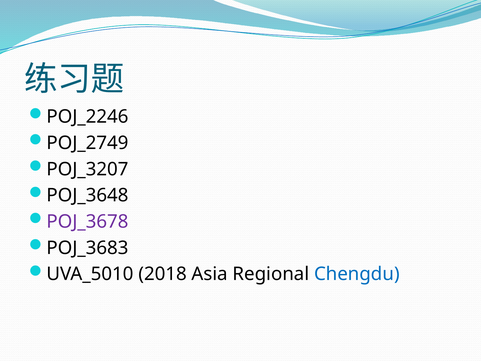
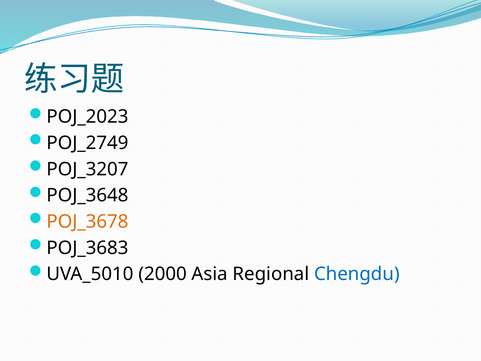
POJ_2246: POJ_2246 -> POJ_2023 (88, 117)
POJ_3678 colour: purple -> orange (88, 222)
2018: 2018 -> 2000 (163, 274)
